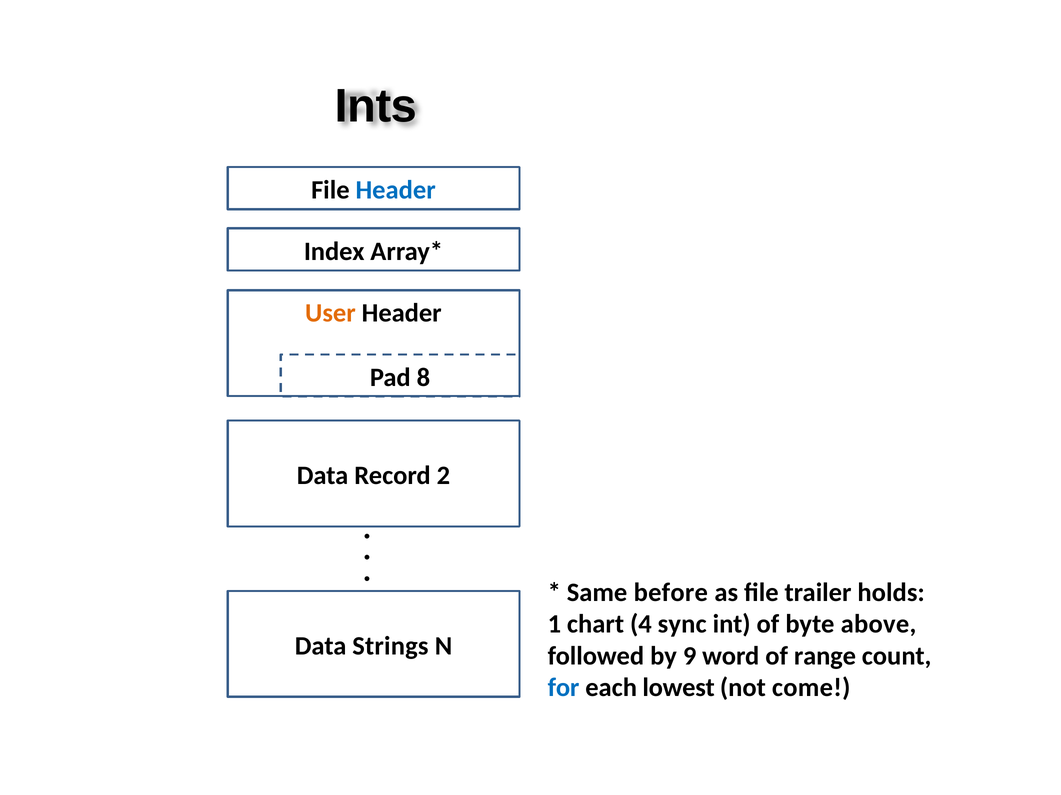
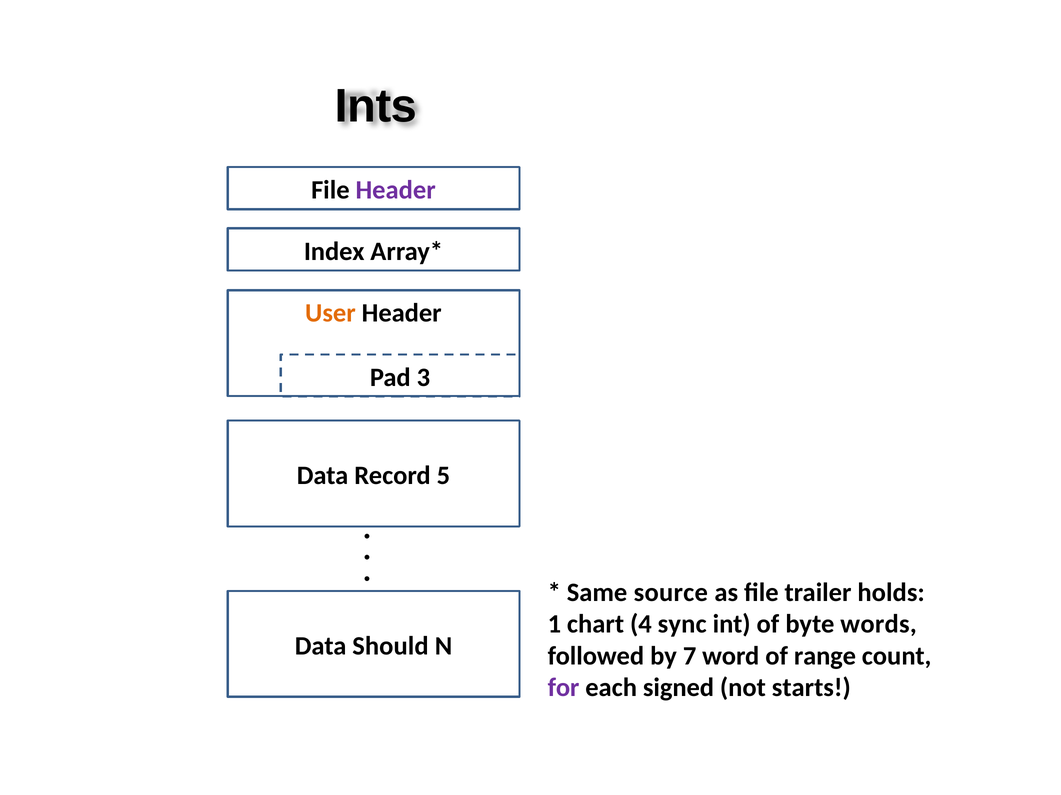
Header colour: blue -> purple (396, 190)
8: 8 -> 3 (423, 378)
2: 2 -> 5 (443, 476)
before: before -> source (671, 593)
above: above -> words (879, 625)
Strings: Strings -> Should (391, 646)
9: 9 -> 7 (690, 657)
for colour: blue -> purple (564, 688)
lowest: lowest -> signed (679, 688)
come: come -> starts (811, 688)
